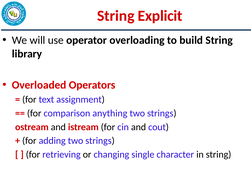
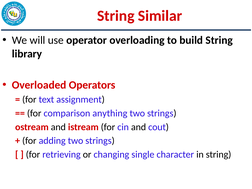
Explicit: Explicit -> Similar (160, 16)
